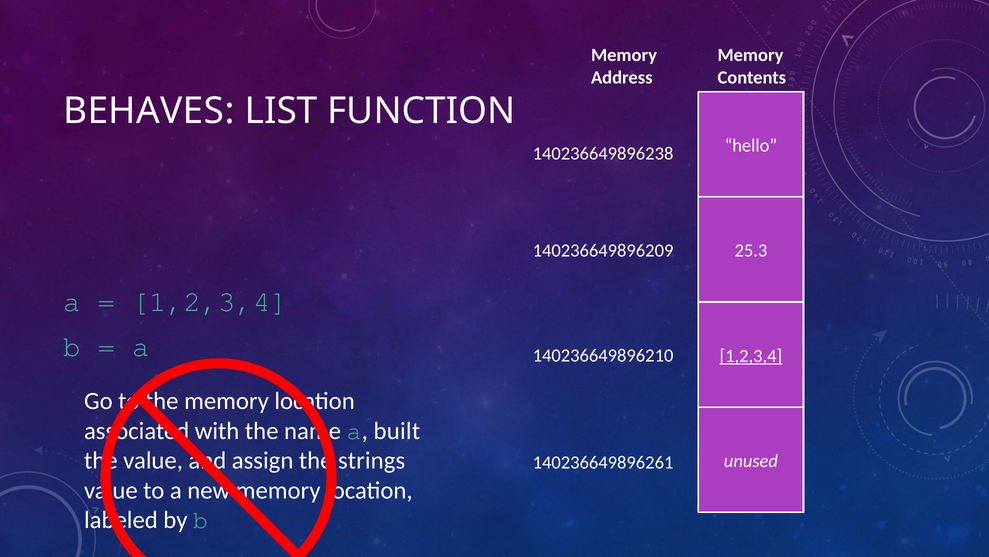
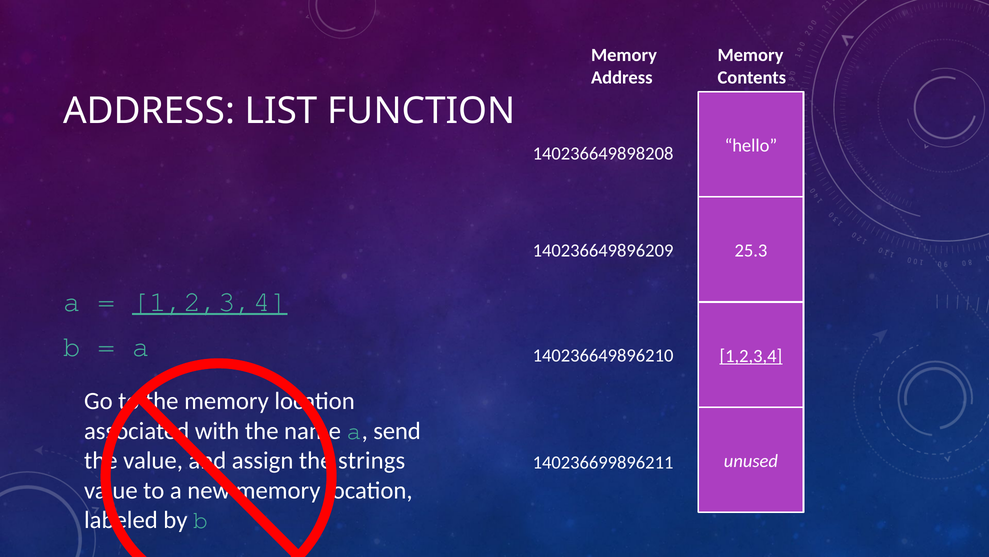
BEHAVES: BEHAVES -> ADDRESS (149, 111)
140236649896238: 140236649896238 -> 140236649898208 (603, 154)
1,2,3,4 underline: none -> present (210, 301)
built: built -> send (397, 430)
140236649896261: 140236649896261 -> 140236699896211 (603, 462)
